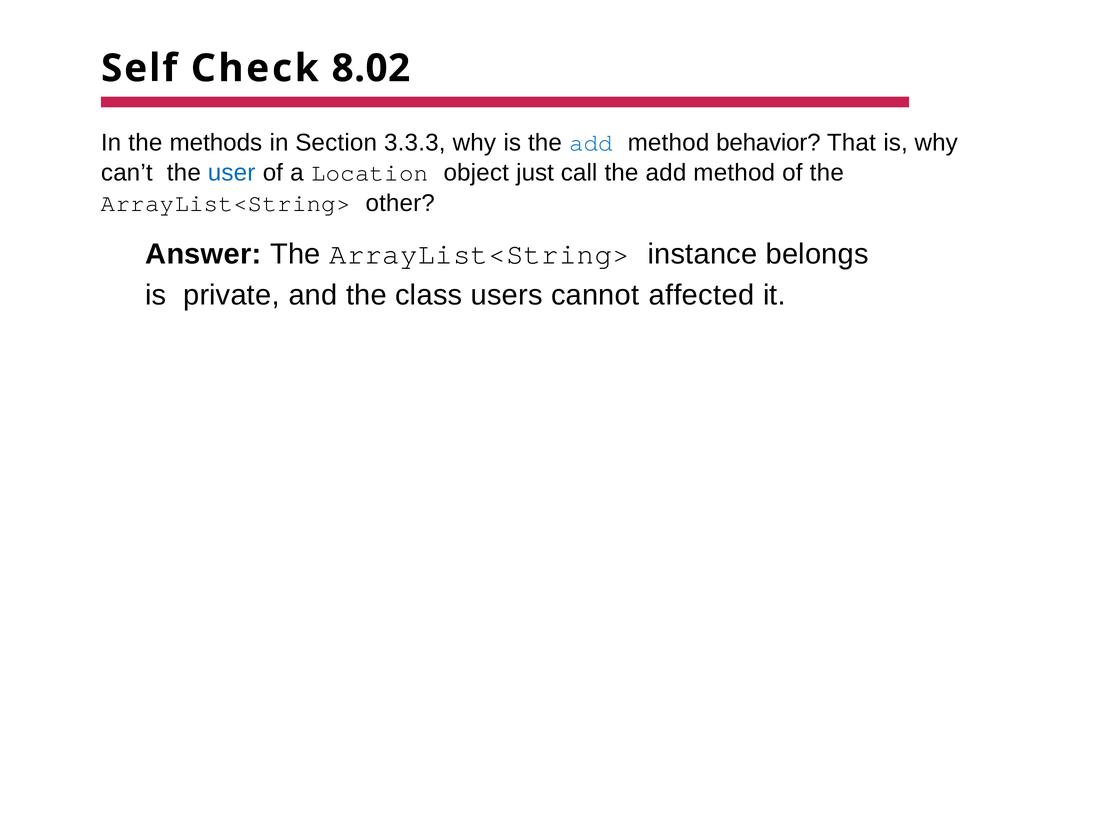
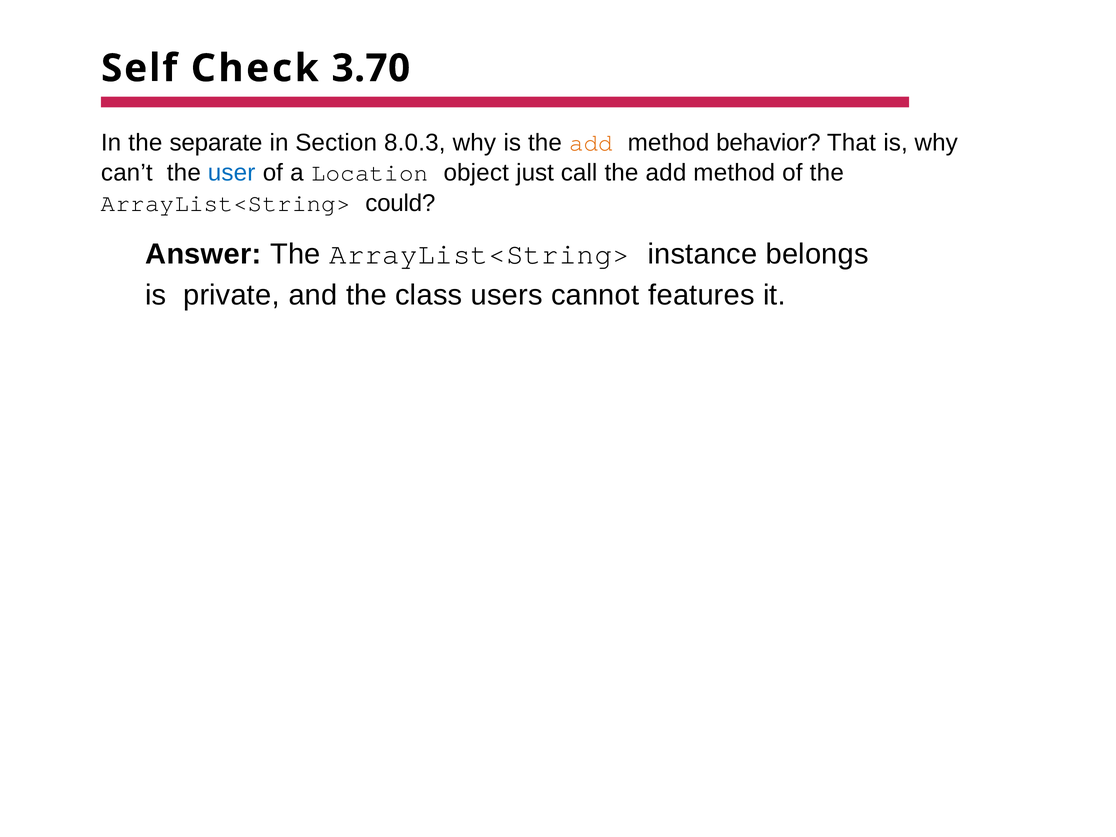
8.02: 8.02 -> 3.70 (371, 68)
methods: methods -> separate (216, 143)
3.3.3: 3.3.3 -> 8.0.3 (415, 143)
add colour: blue -> orange (591, 143)
other: other -> could (400, 203)
affected: affected -> features (702, 295)
